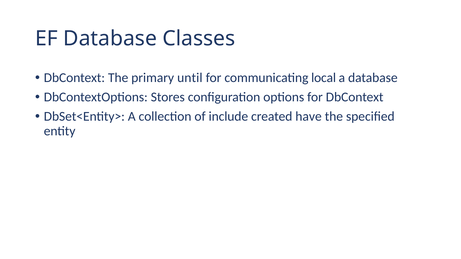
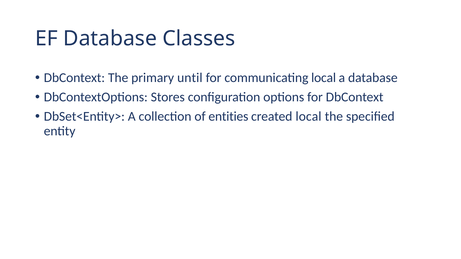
include: include -> entities (228, 117)
created have: have -> local (309, 117)
